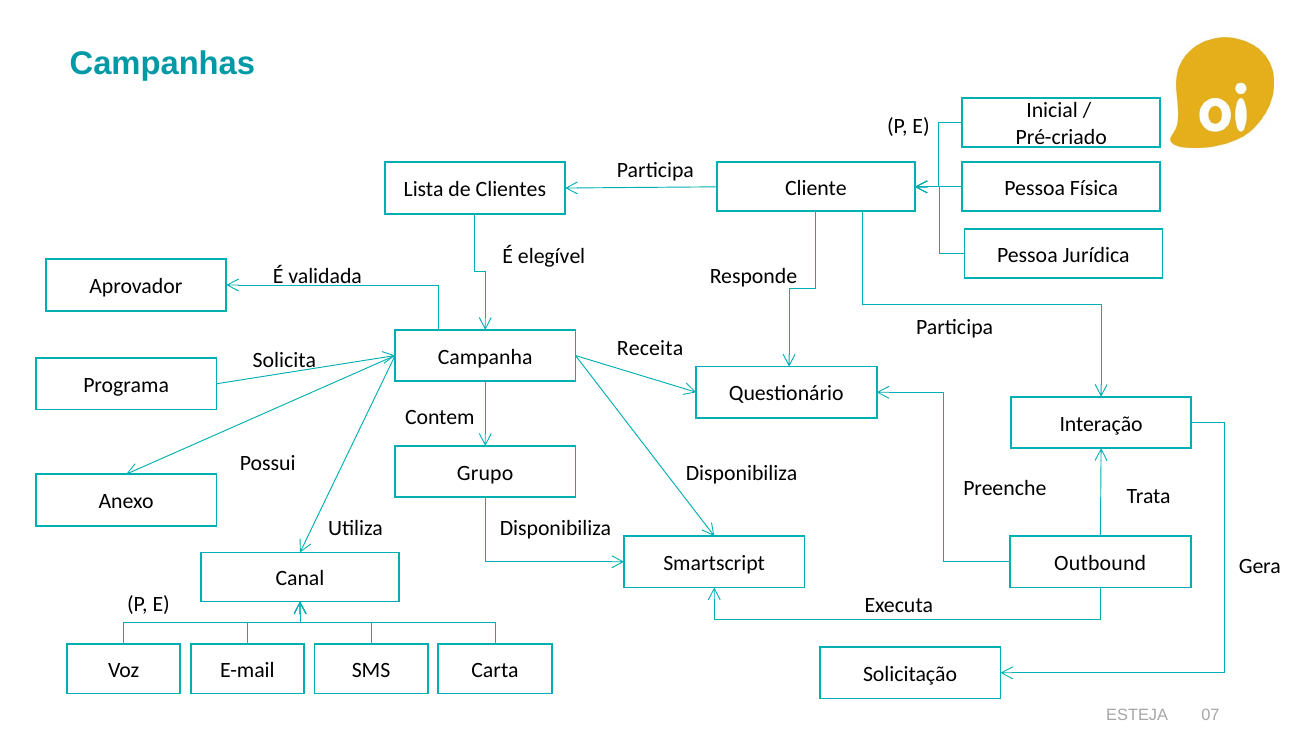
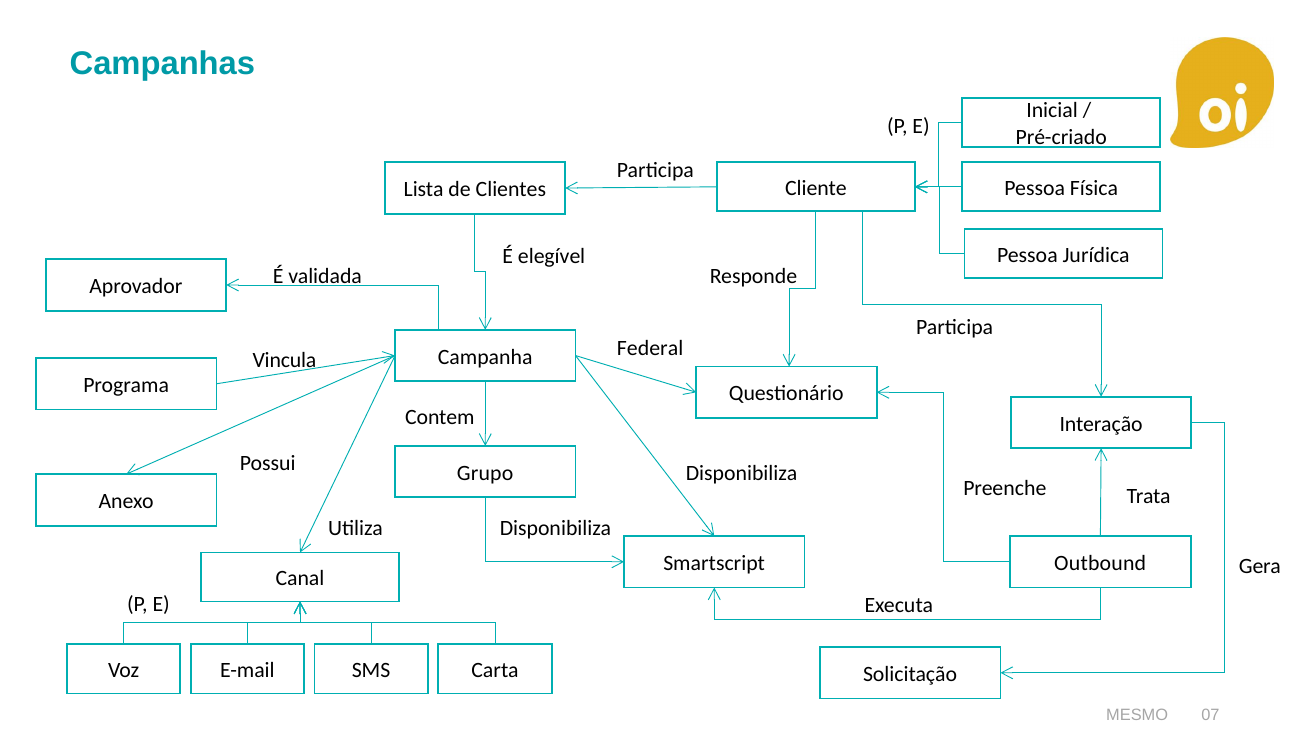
Receita: Receita -> Federal (650, 348)
Solicita: Solicita -> Vincula (284, 361)
ESTEJA: ESTEJA -> MESMO (1137, 715)
